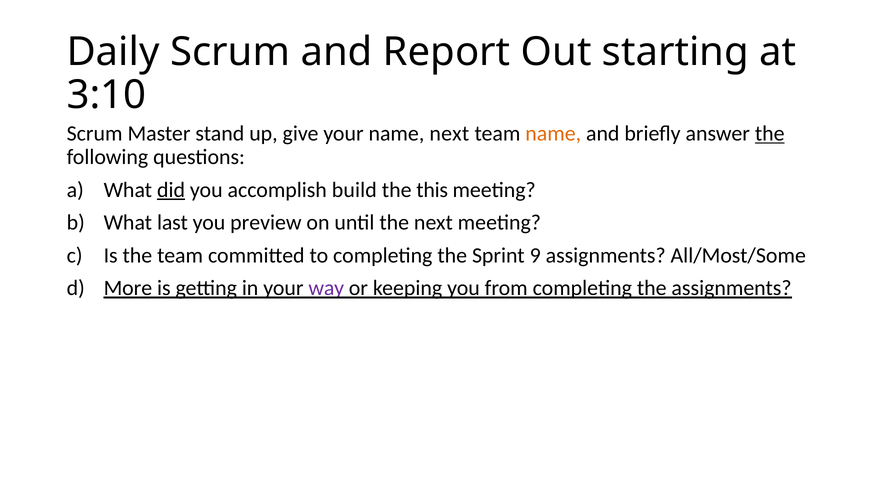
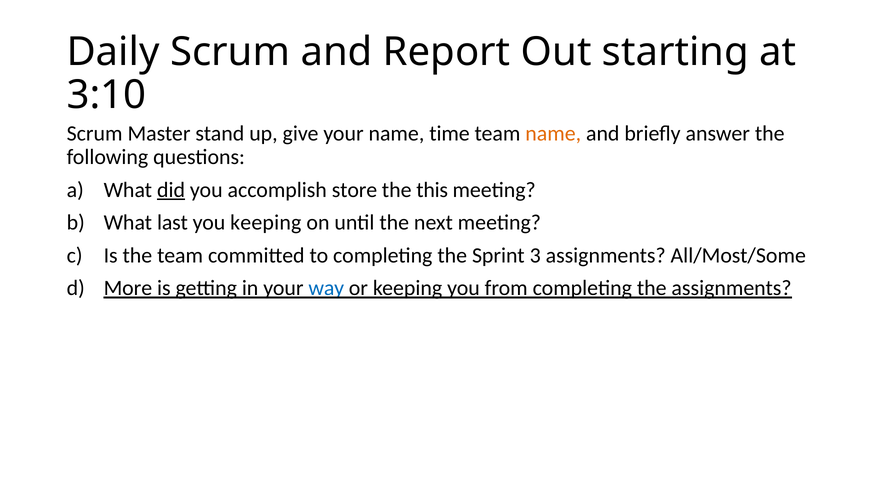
name next: next -> time (449, 134)
the underline: present -> none (770, 134)
build: build -> store (354, 190)
you preview: preview -> keeping (266, 223)
9: 9 -> 3 (535, 256)
way colour: purple -> blue (326, 288)
